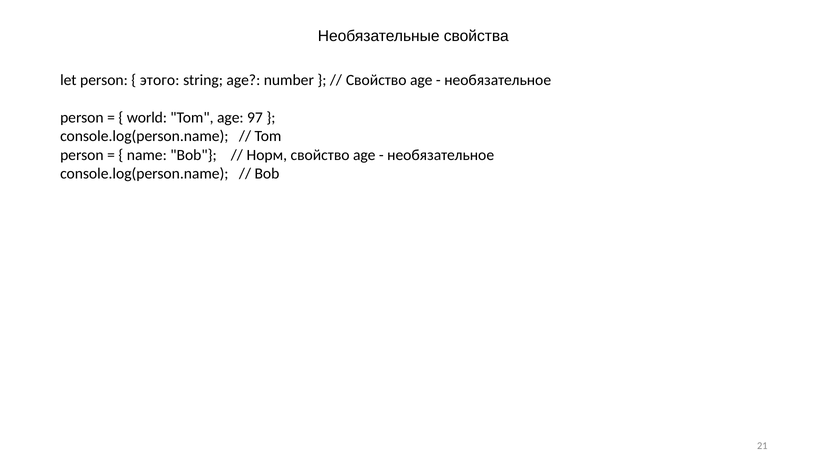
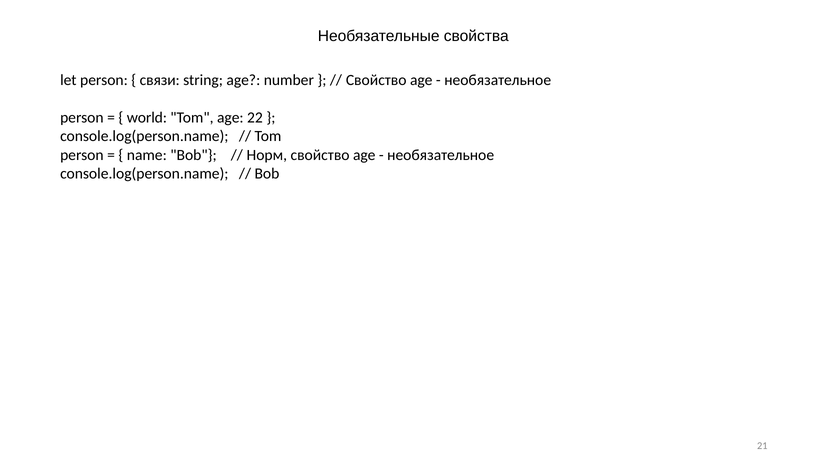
этого: этого -> связи (160, 80)
97: 97 -> 22 (255, 118)
